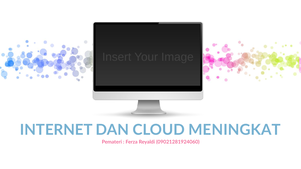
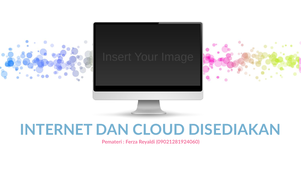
MENINGKAT: MENINGKAT -> DISEDIAKAN (235, 130)
